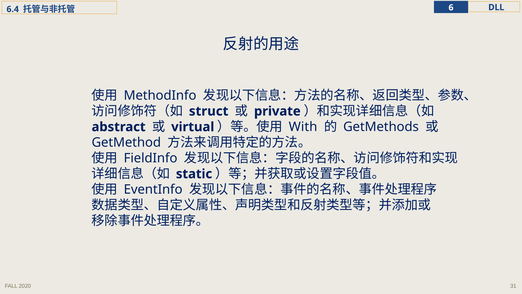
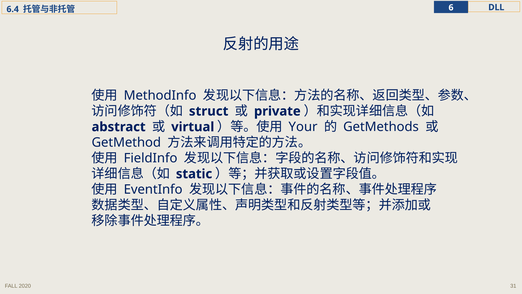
With: With -> Your (303, 127)
